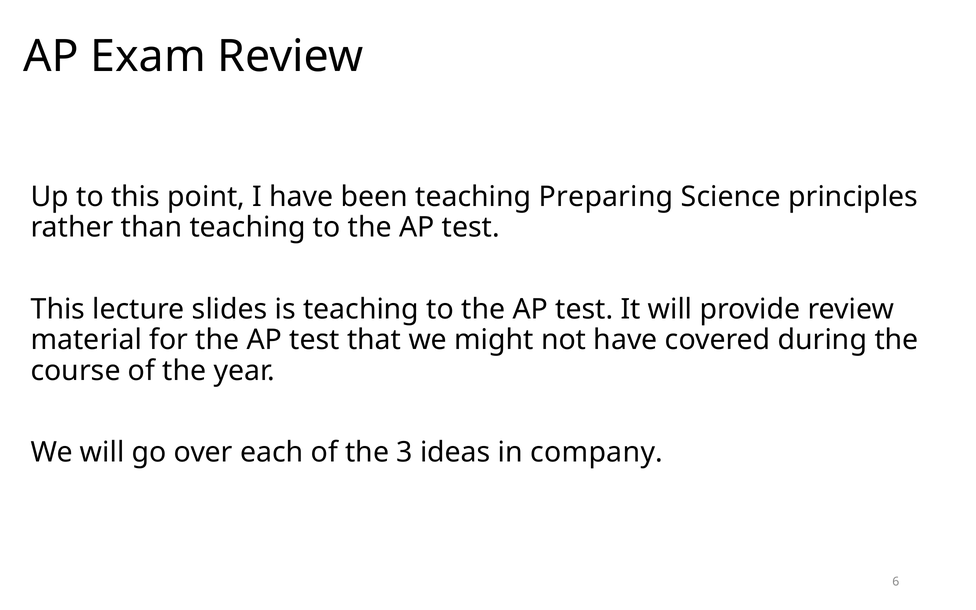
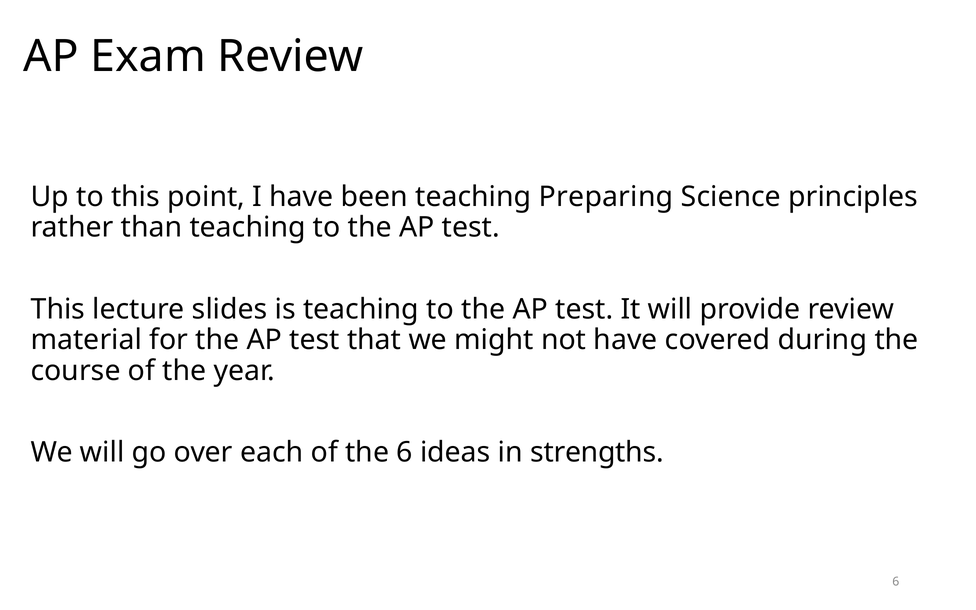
the 3: 3 -> 6 (405, 453)
company: company -> strengths (597, 453)
